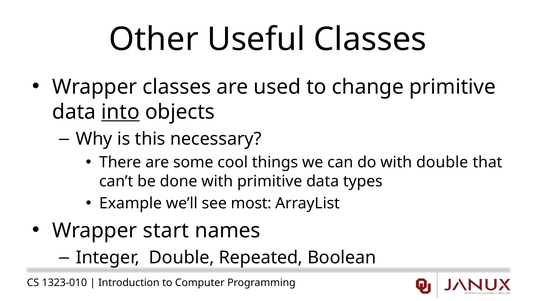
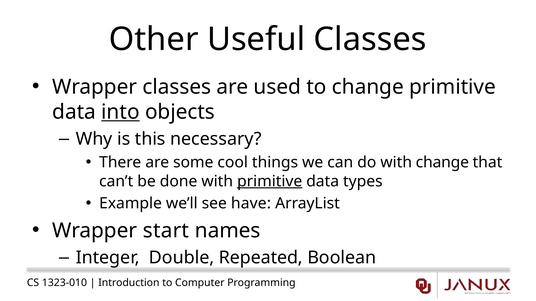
with double: double -> change (442, 163)
primitive underline: none -> present (270, 182)
most: most -> have (251, 204)
